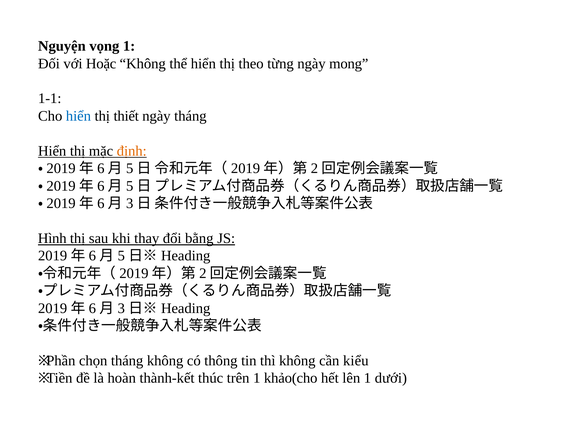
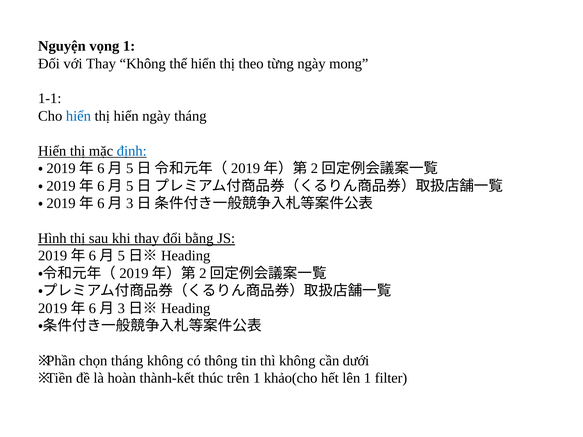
với Hoặc: Hoặc -> Thay (101, 64)
thị thiết: thiết -> hiển (126, 116)
định colour: orange -> blue (132, 151)
kiểu: kiểu -> dưới (356, 361)
dưới: dưới -> filter (391, 378)
